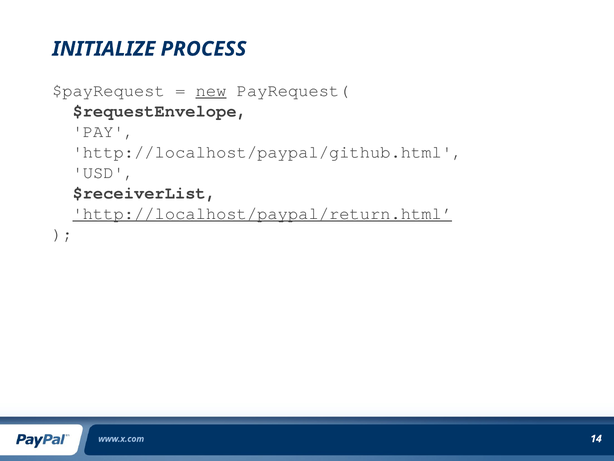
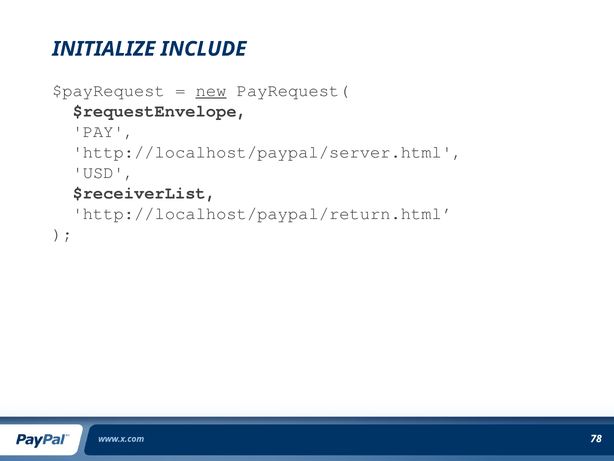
PROCESS: PROCESS -> INCLUDE (204, 49)
http://localhost/paypal/github.html: http://localhost/paypal/github.html -> http://localhost/paypal/server.html (267, 152)
http://localhost/paypal/return.html underline: present -> none (262, 214)
14: 14 -> 78 (596, 438)
